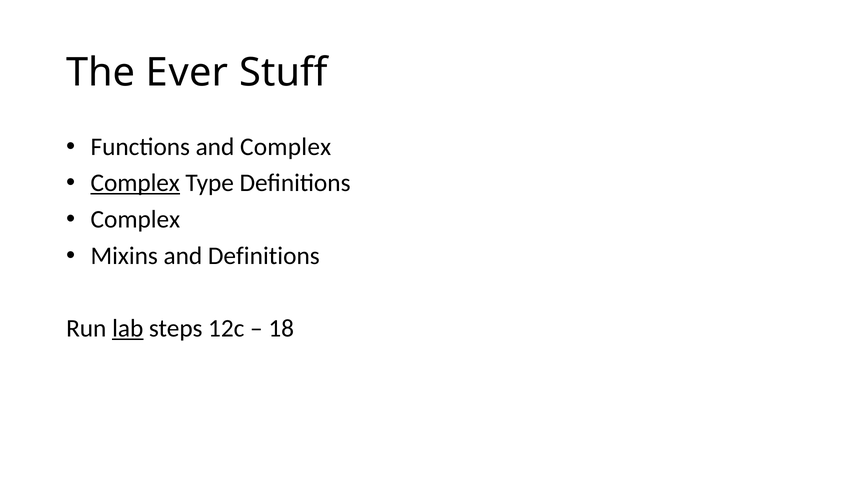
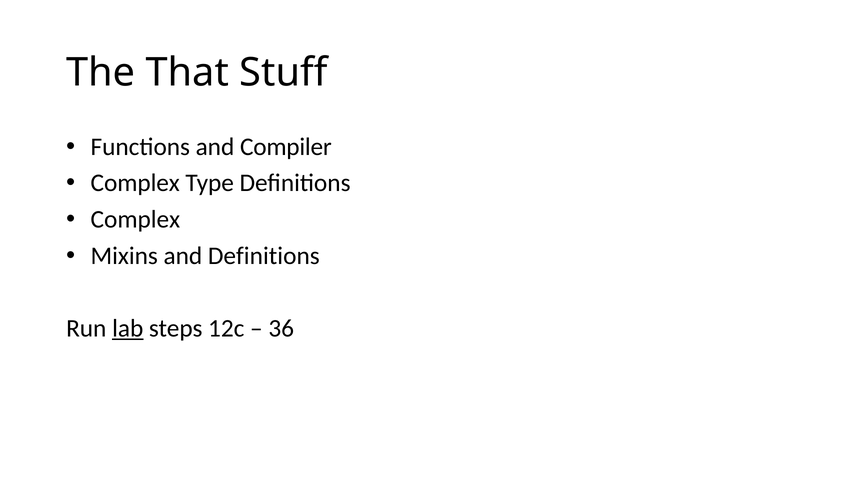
Ever: Ever -> That (187, 73)
and Complex: Complex -> Compiler (286, 147)
Complex underline: present -> none (135, 183)
18: 18 -> 36 (281, 329)
